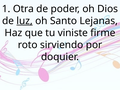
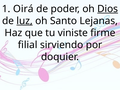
Otra: Otra -> Oirá (23, 9)
Dios underline: none -> present (108, 9)
roto: roto -> filial (28, 45)
